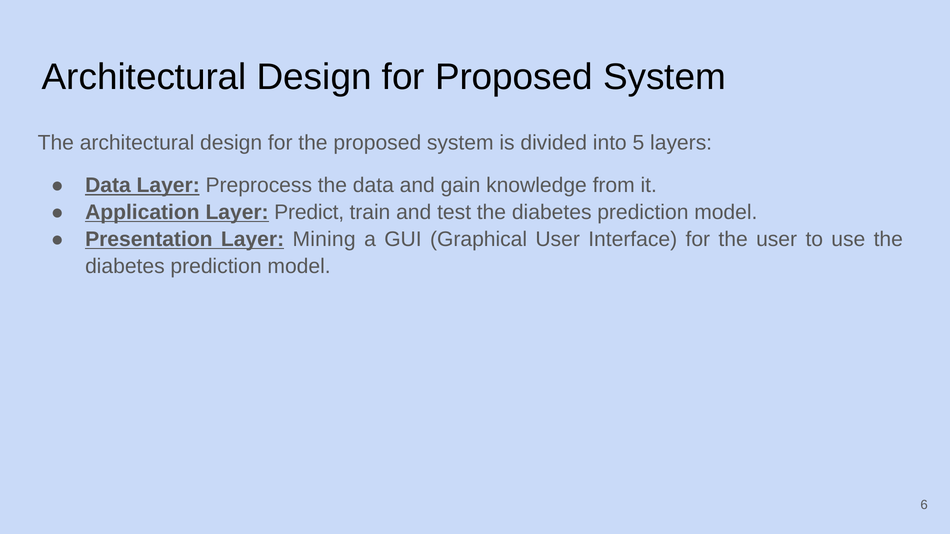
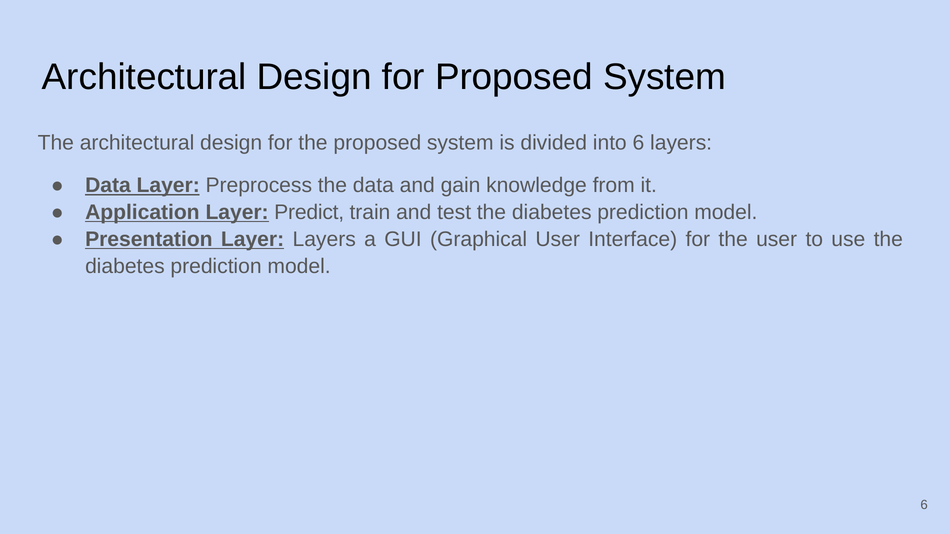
into 5: 5 -> 6 (638, 143)
Layer Mining: Mining -> Layers (324, 239)
